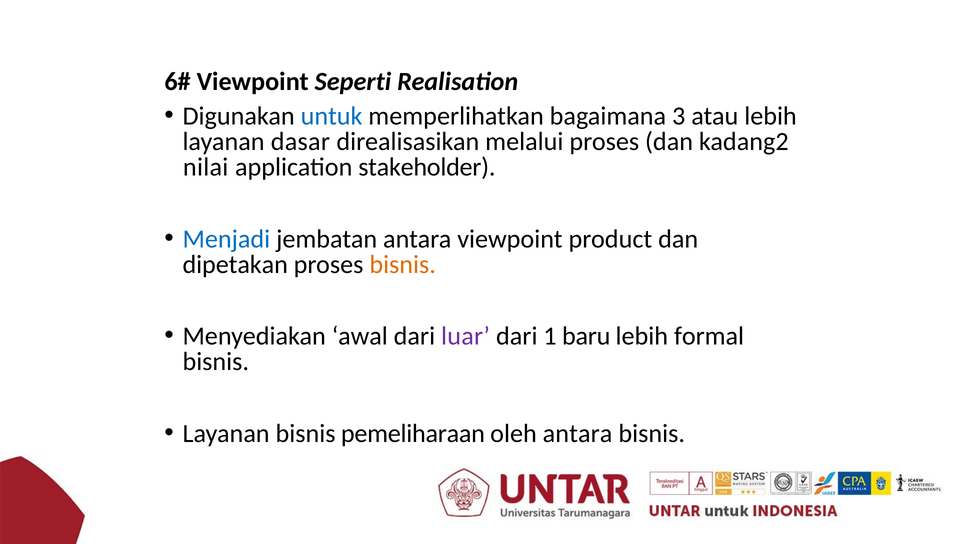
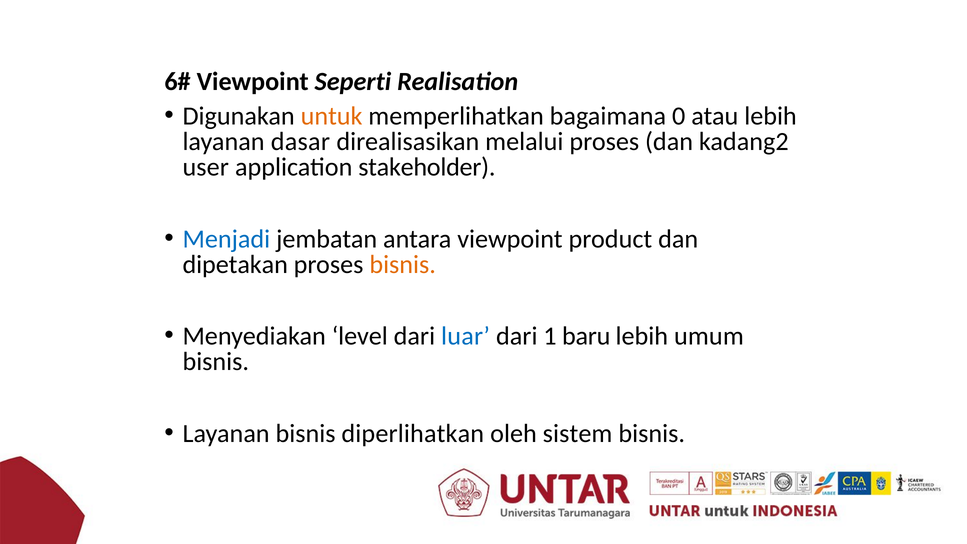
untuk colour: blue -> orange (332, 116)
3: 3 -> 0 (679, 116)
nilai: nilai -> user (206, 167)
awal: awal -> level (360, 336)
luar colour: purple -> blue (465, 336)
formal: formal -> umum (709, 336)
pemeliharaan: pemeliharaan -> diperlihatkan (413, 434)
oleh antara: antara -> sistem (578, 434)
